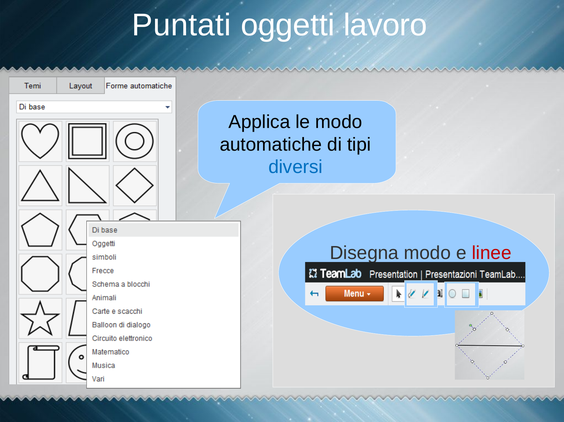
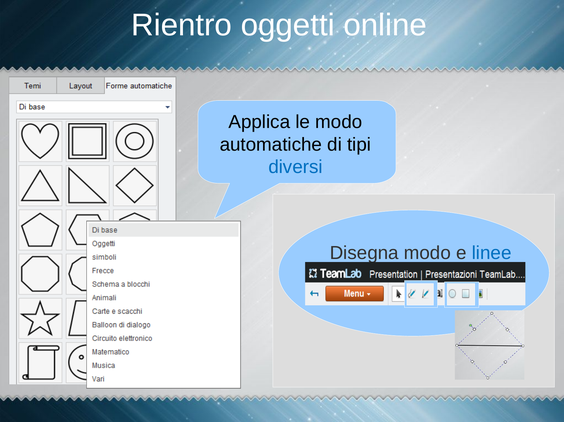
Puntati: Puntati -> Rientro (182, 25)
lavoro: lavoro -> online (385, 25)
linee colour: red -> blue (492, 253)
